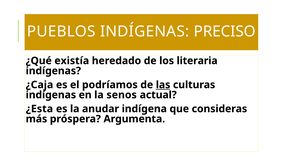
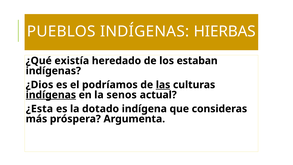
PRECISO: PRECISO -> HIERBAS (225, 31)
literaria: literaria -> estaban (197, 61)
¿Caja: ¿Caja -> ¿Dios (39, 85)
indígenas underline: none -> present (51, 95)
anudar: anudar -> dotado (101, 109)
